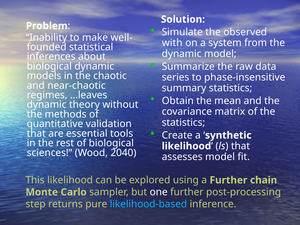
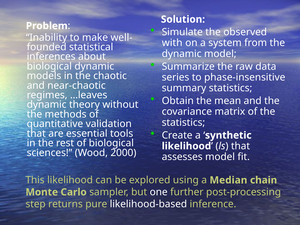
2040: 2040 -> 2000 (123, 153)
a Further: Further -> Median (228, 180)
likelihood-based colour: light blue -> white (148, 204)
